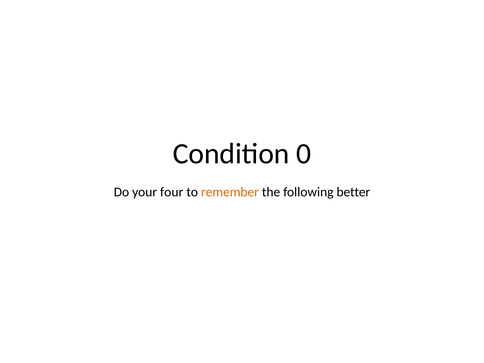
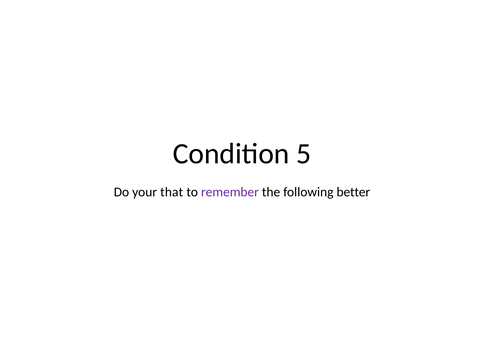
0: 0 -> 5 (304, 154)
four: four -> that (172, 192)
remember colour: orange -> purple (230, 192)
